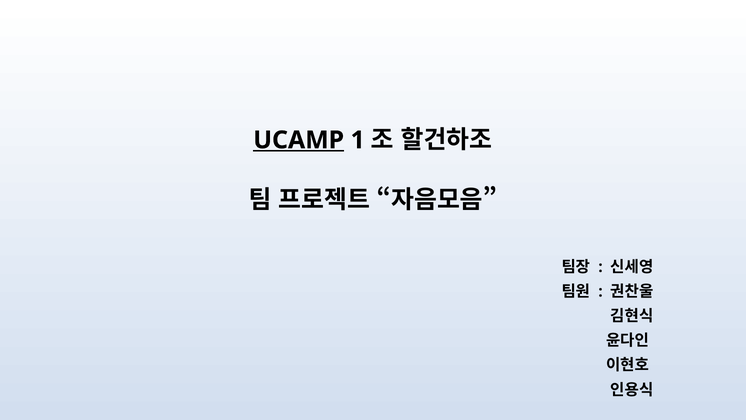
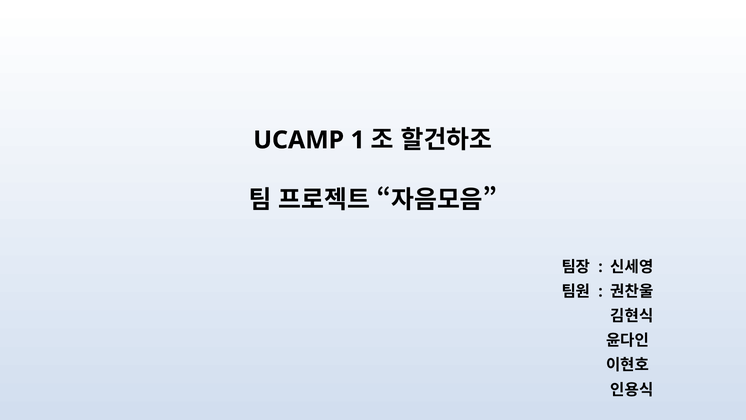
UCAMP underline: present -> none (299, 140)
